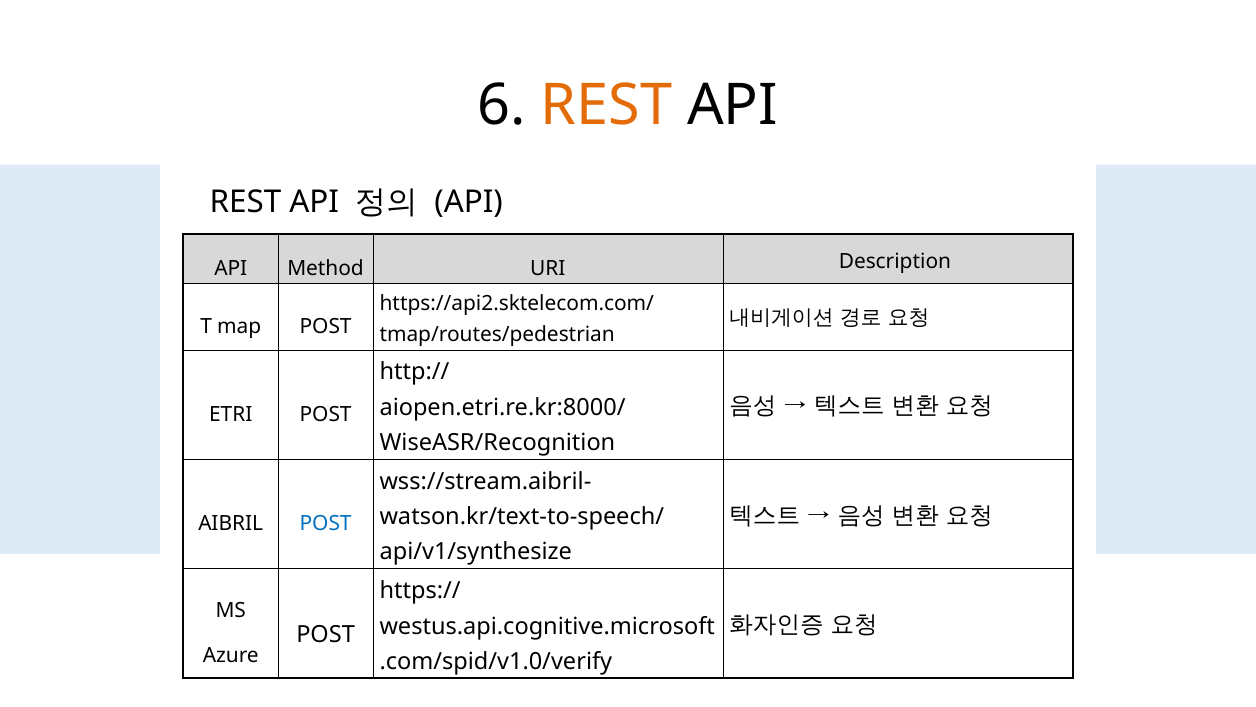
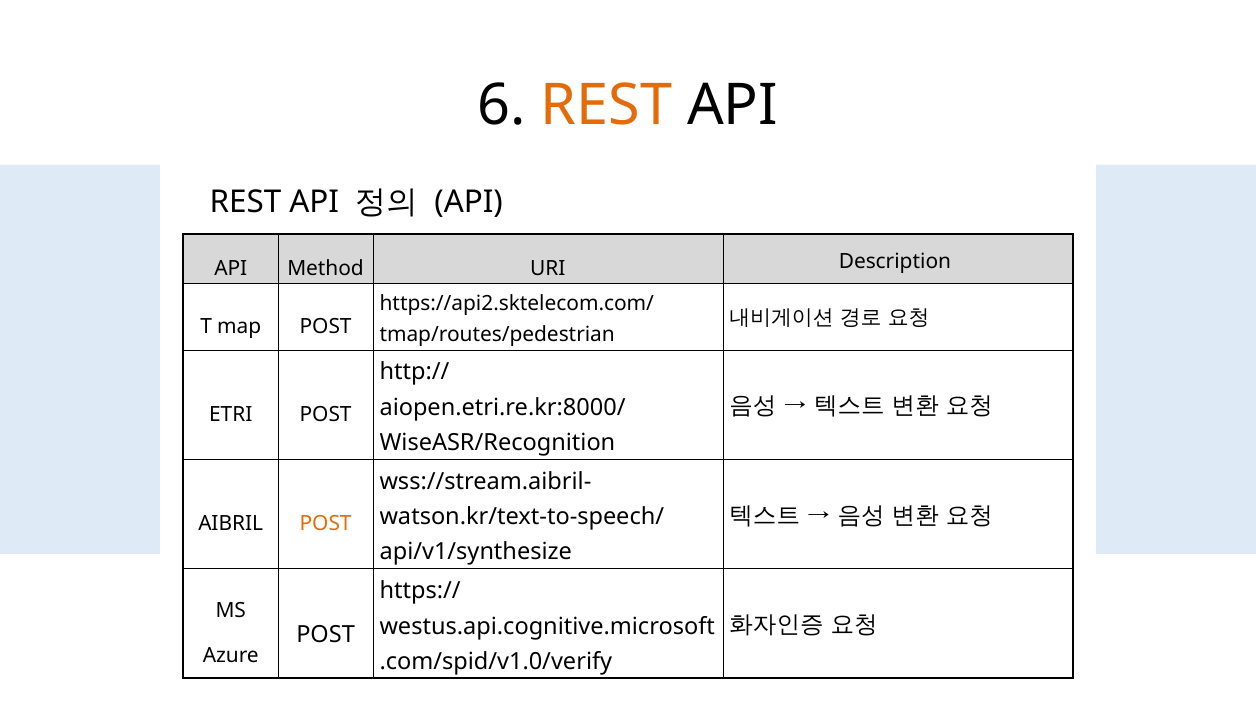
POST colour: blue -> orange (326, 523)
